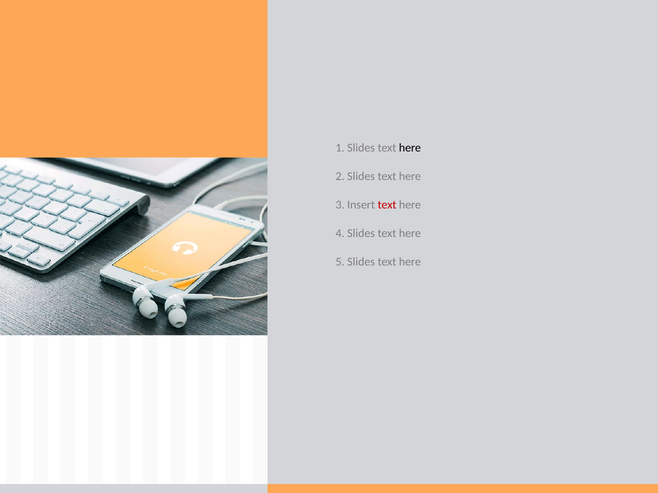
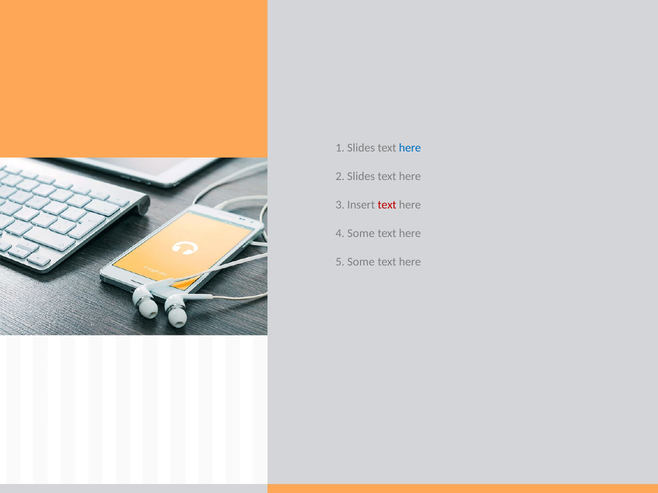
here colour: black -> blue (410, 148)
Slides: Slides -> Some (361, 234)
Slides: Slides -> Some (361, 262)
